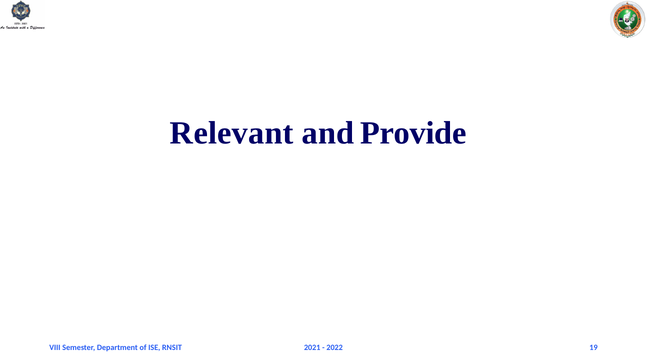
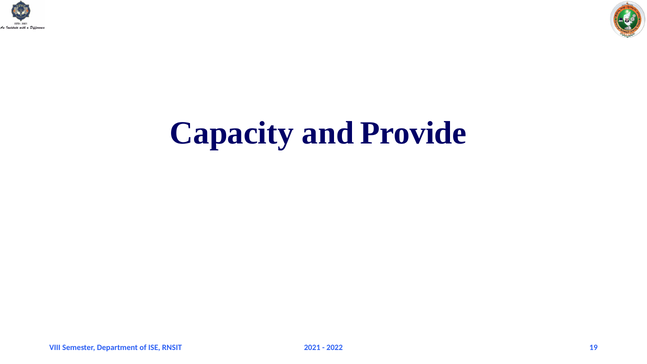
Relevant: Relevant -> Capacity (232, 133)
